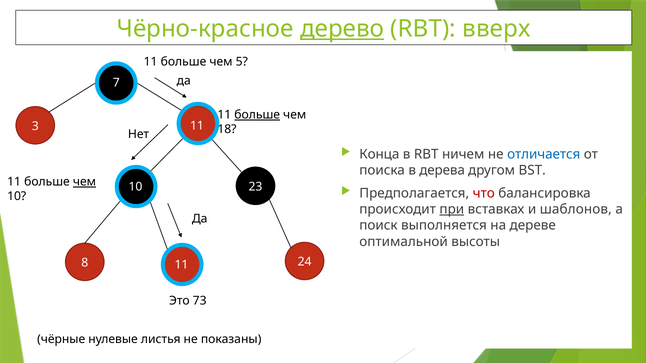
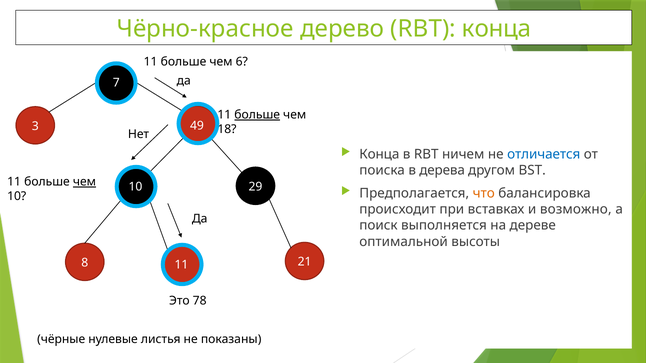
дерево underline: present -> none (342, 29)
RBT вверх: вверх -> конца (497, 29)
5: 5 -> 6 (242, 62)
3 11: 11 -> 49 (197, 126)
23: 23 -> 29 (255, 187)
что colour: red -> orange (484, 193)
при underline: present -> none (452, 210)
шаблонов: шаблонов -> возможно (576, 210)
24: 24 -> 21 (305, 262)
73: 73 -> 78 (200, 301)
